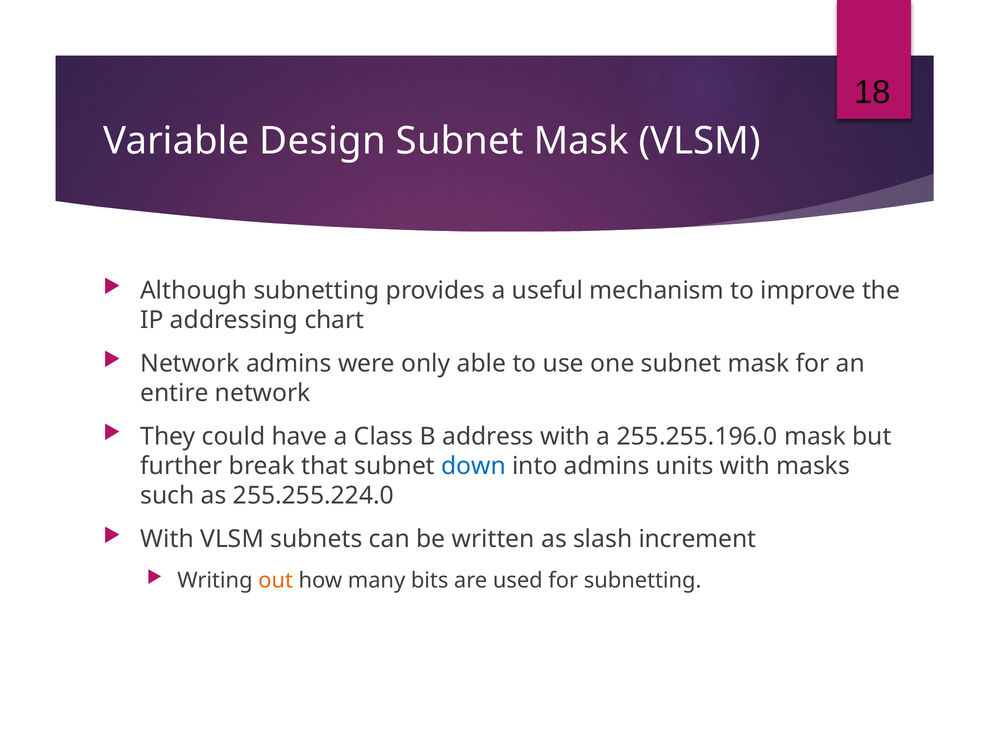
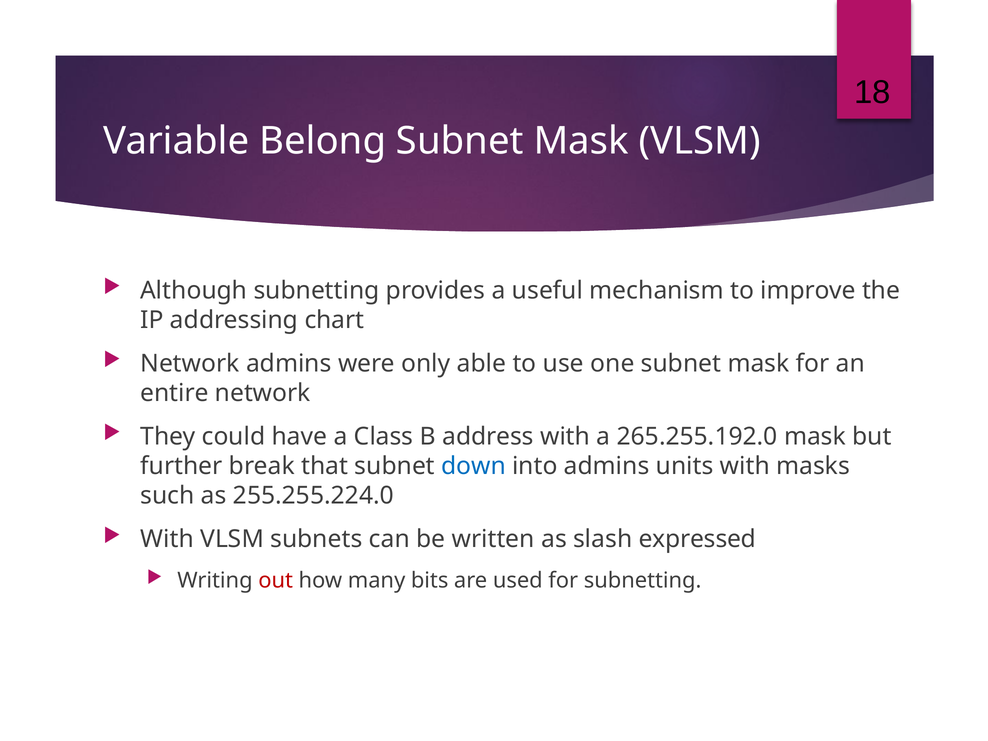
Design: Design -> Belong (323, 141)
255.255.196.0: 255.255.196.0 -> 265.255.192.0 (697, 436)
increment: increment -> expressed (697, 539)
out colour: orange -> red (276, 581)
